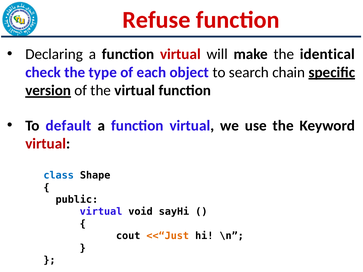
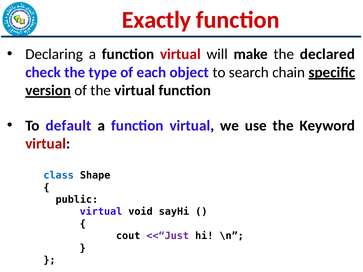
Refuse: Refuse -> Exactly (157, 20)
identical: identical -> declared (327, 54)
<<“Just colour: orange -> purple (168, 236)
